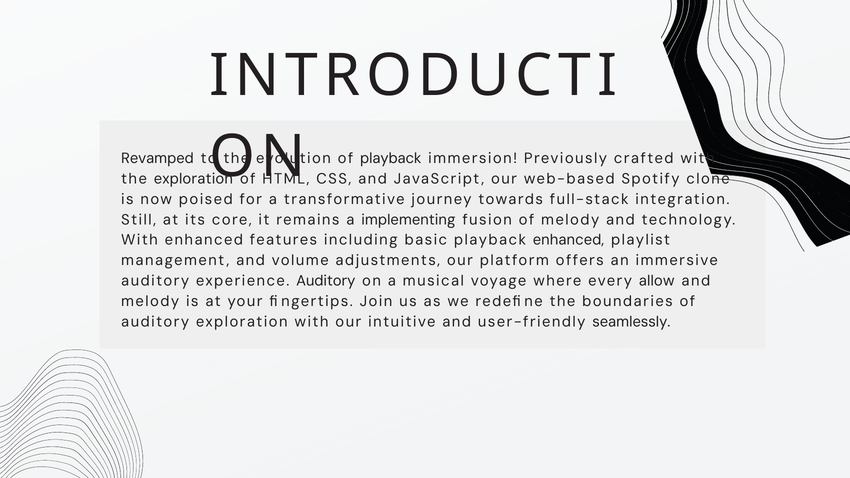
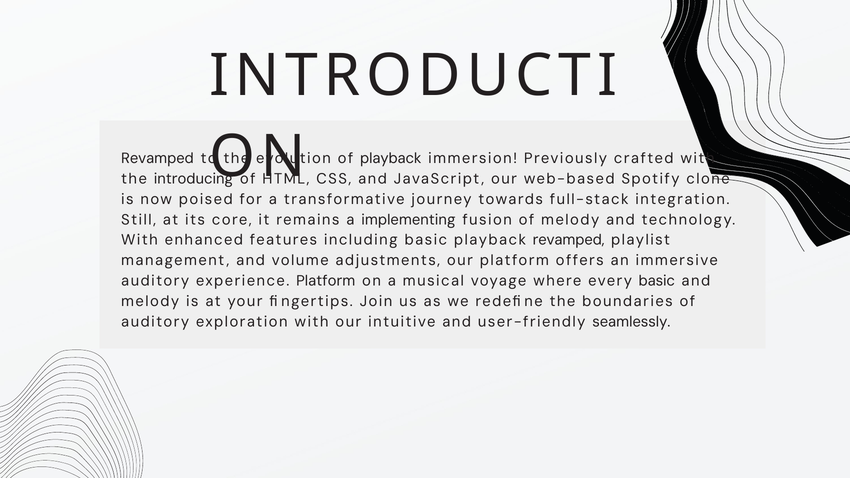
the exploration: exploration -> introducing (193, 179)
playback enhanced: enhanced -> revamped (569, 240)
experience Auditory: Auditory -> Platform (326, 281)
every allow: allow -> basic (657, 281)
